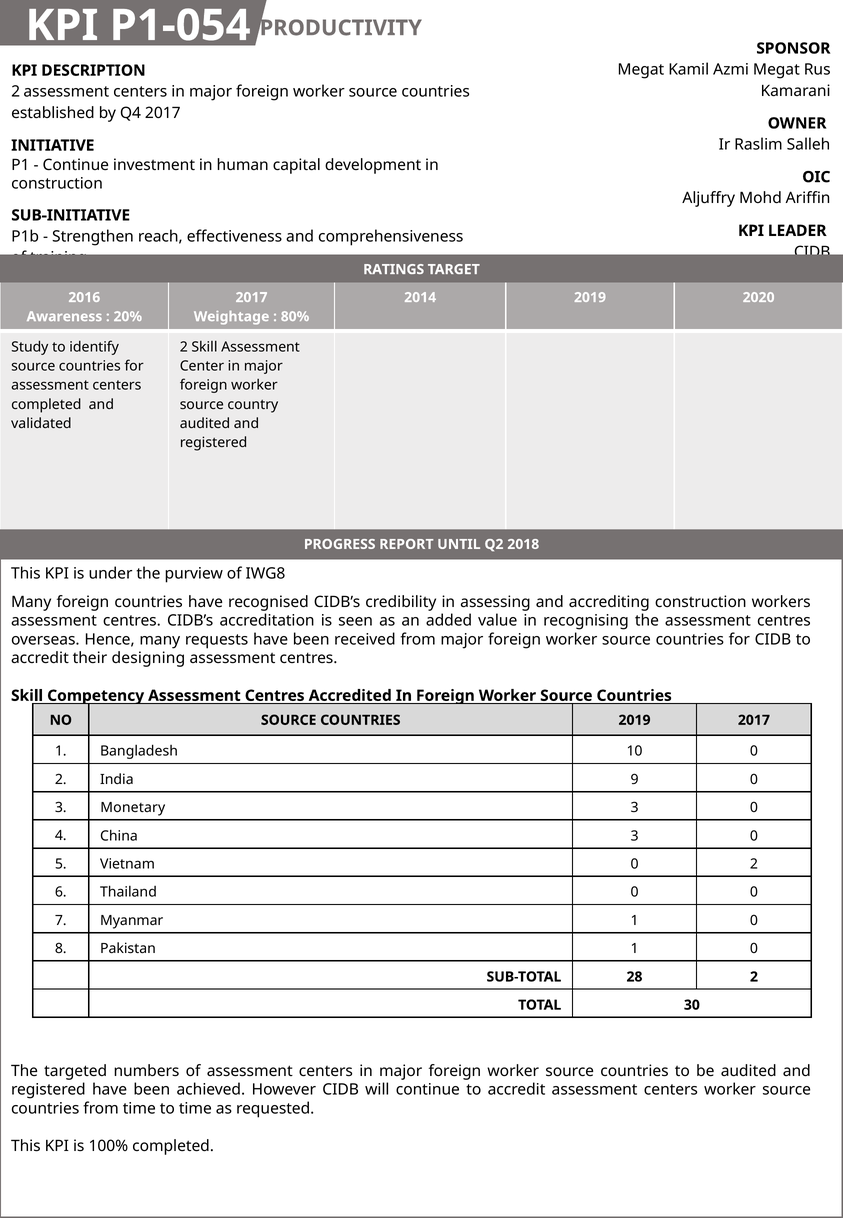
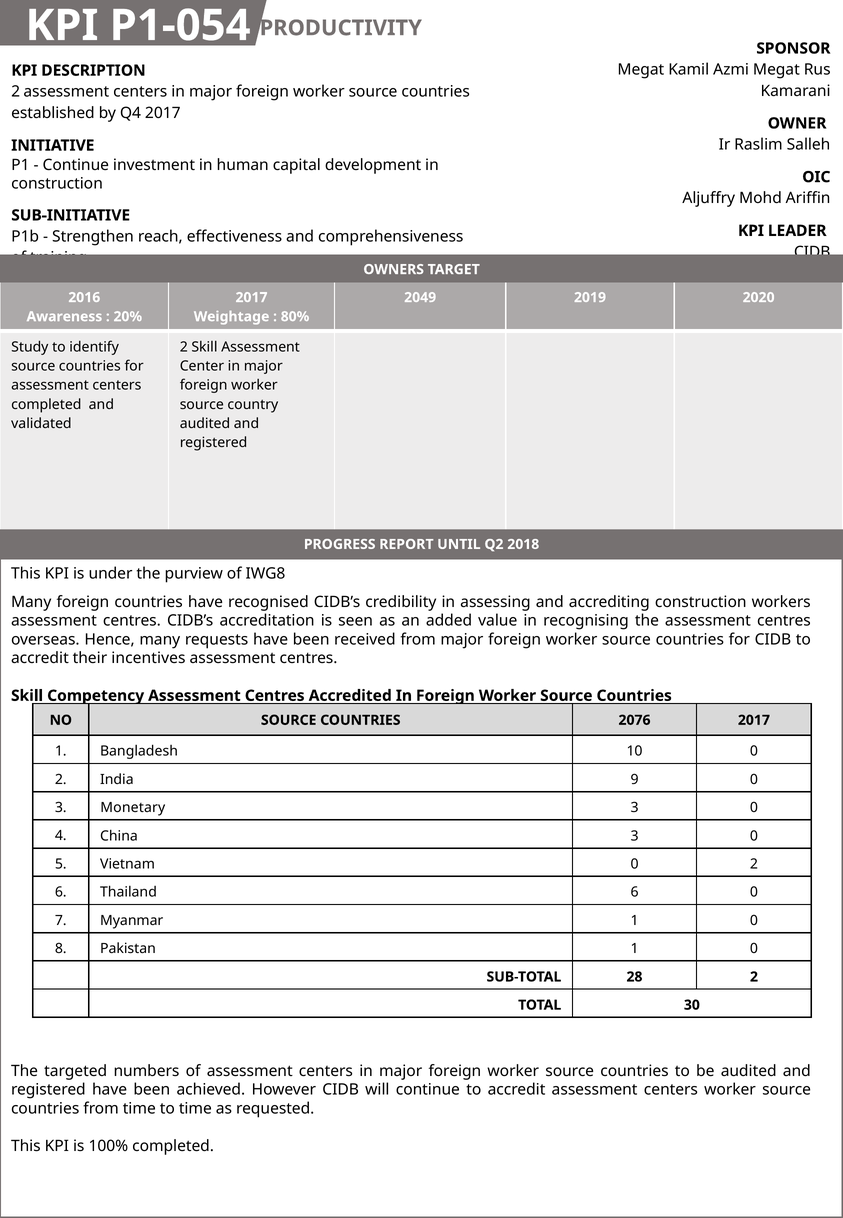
RATINGS: RATINGS -> OWNERS (394, 269)
2014: 2014 -> 2049 (420, 297)
designing: designing -> incentives (148, 658)
COUNTRIES 2019: 2019 -> 2076 (635, 720)
Thailand 0: 0 -> 6 (635, 892)
